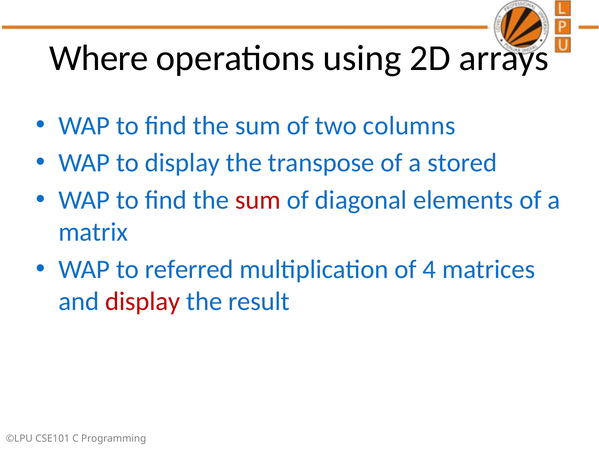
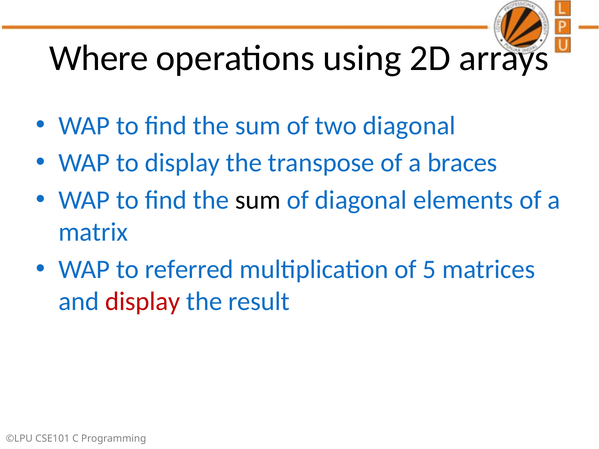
two columns: columns -> diagonal (409, 126)
stored: stored -> braces (462, 163)
sum colour: red -> black (258, 200)
4: 4 -> 5 (429, 269)
